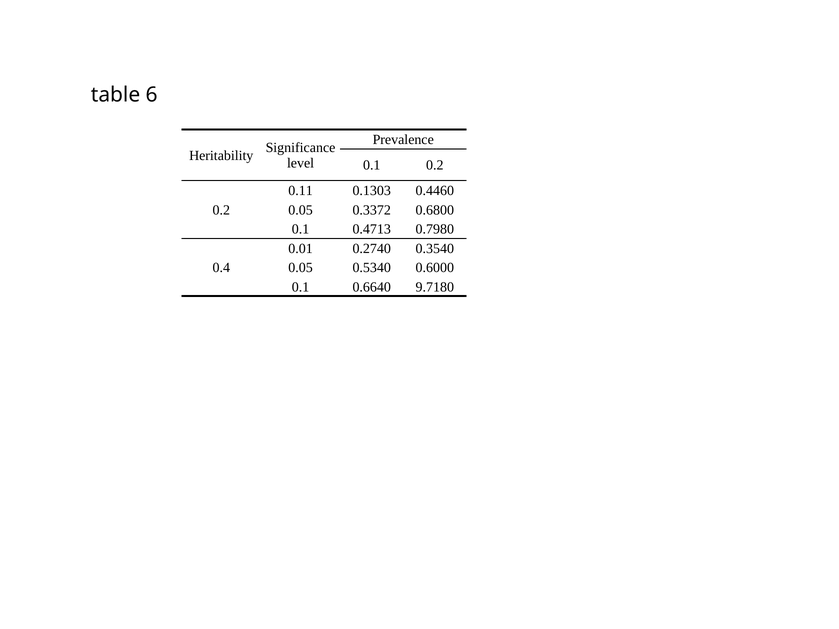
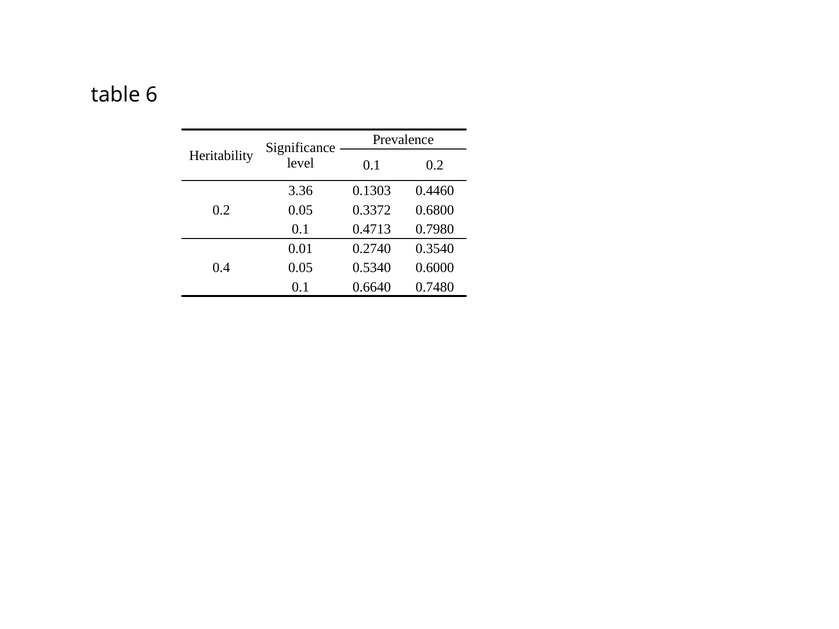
0.11: 0.11 -> 3.36 (301, 191)
9.7180: 9.7180 -> 0.7480 (435, 287)
